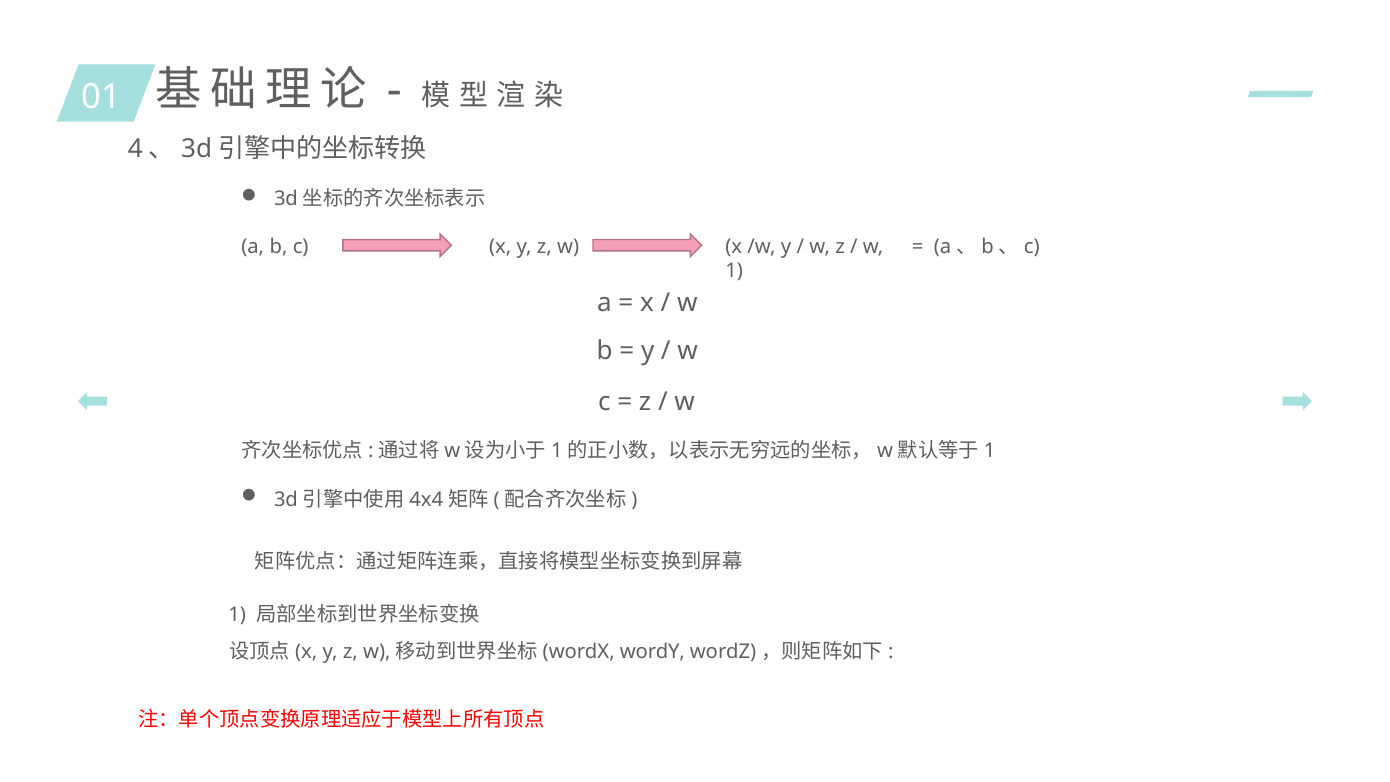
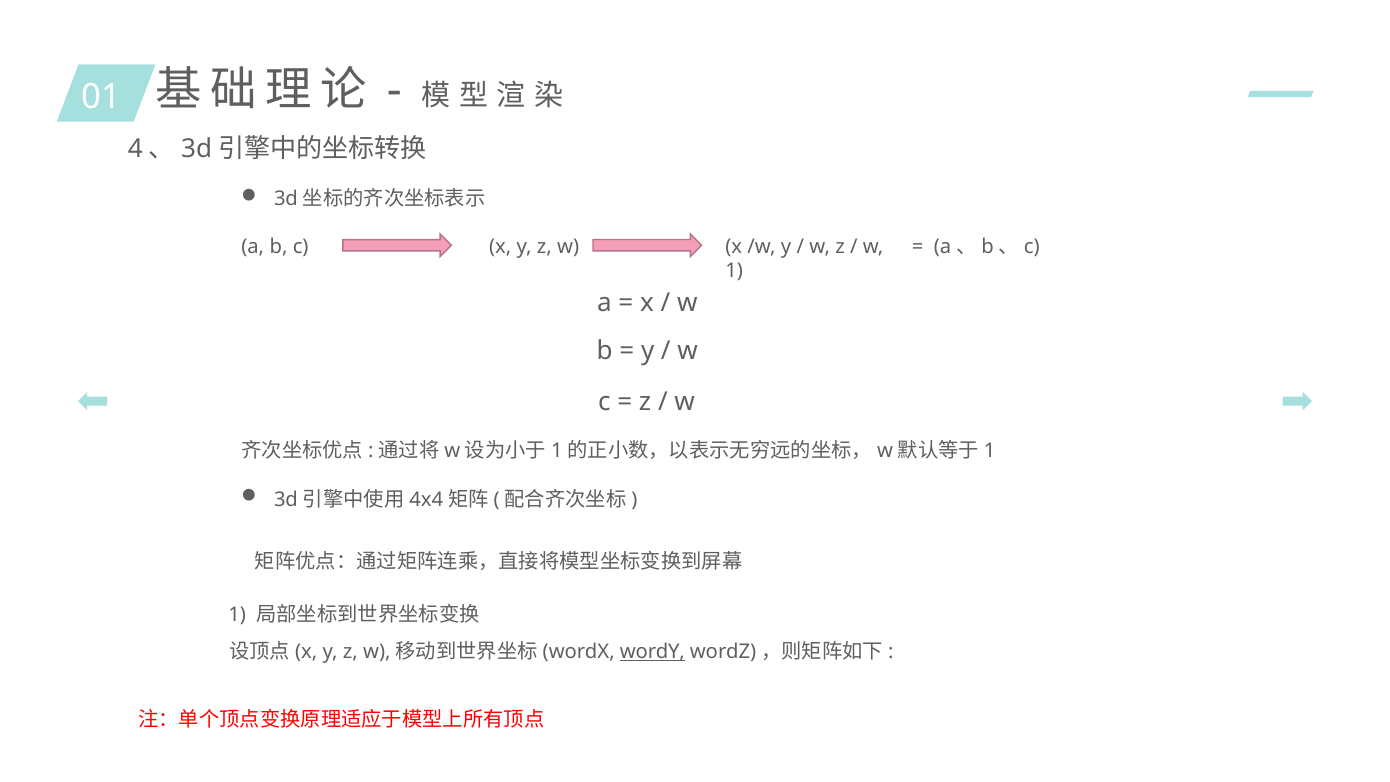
wordY underline: none -> present (652, 652)
